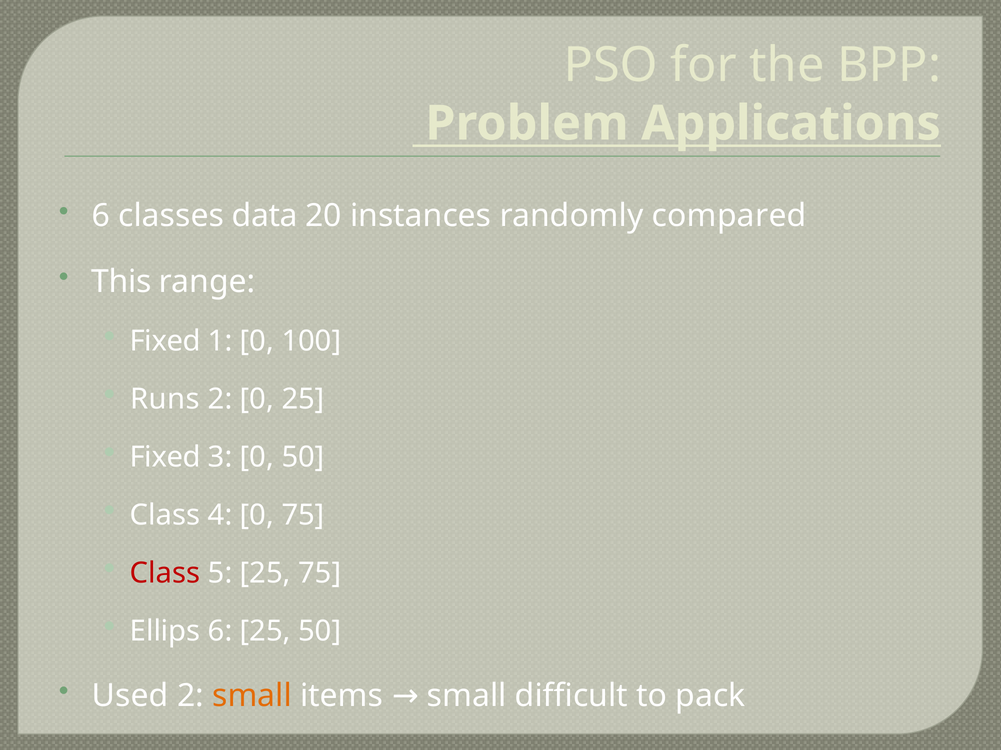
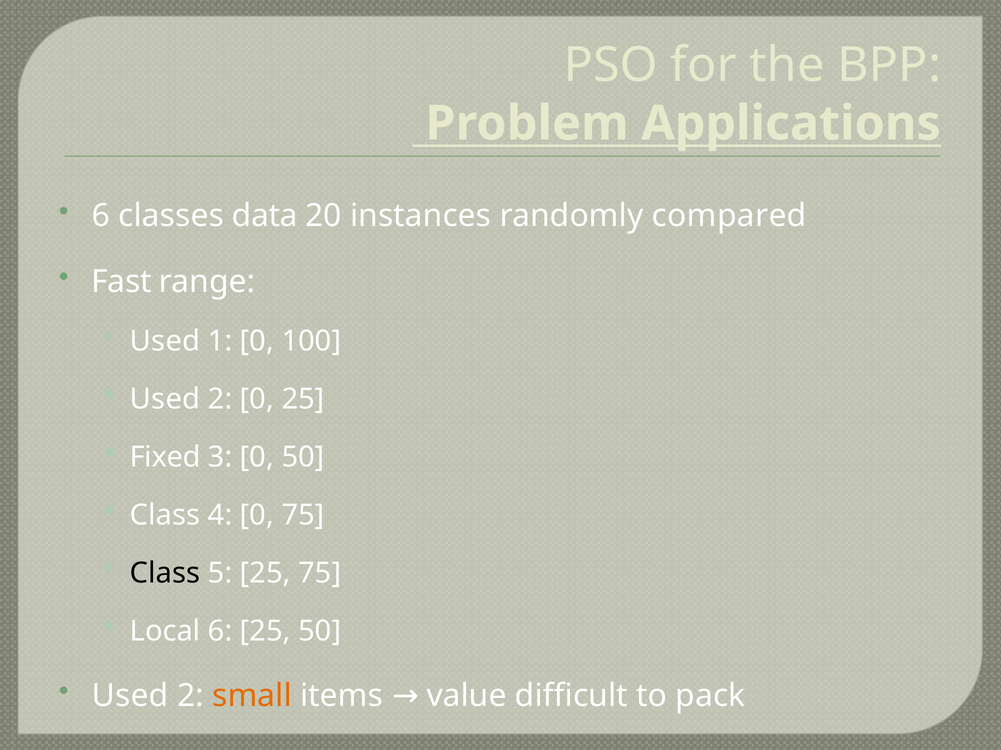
This: This -> Fast (121, 282)
Fixed: Fixed -> Used (165, 341)
Runs: Runs -> Used (165, 399)
Class colour: red -> black (165, 574)
Ellips: Ellips -> Local (165, 632)
items small: small -> value (467, 696)
